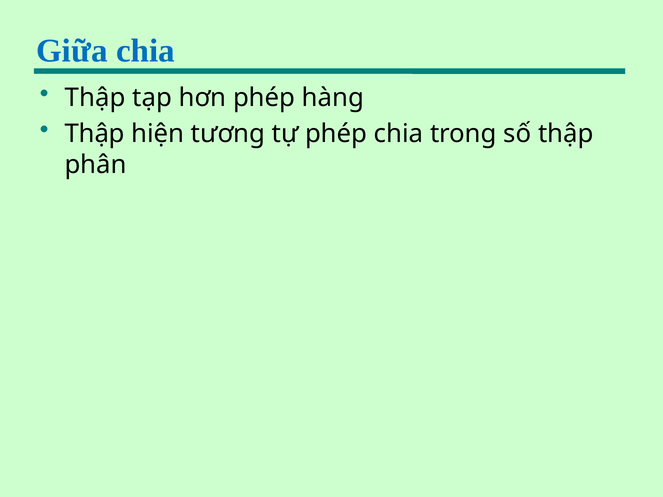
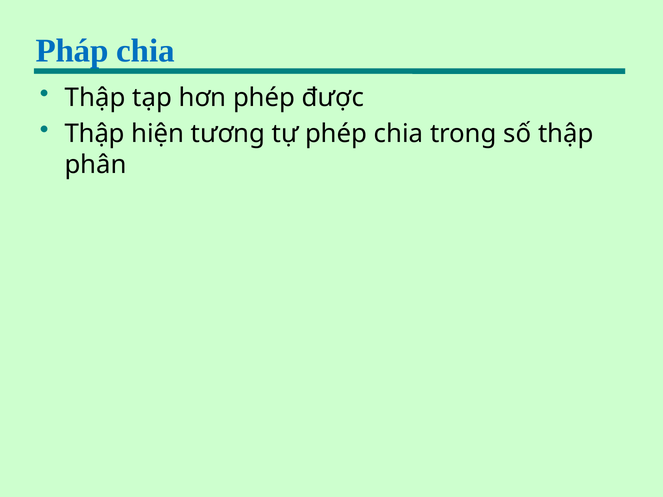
Giữa: Giữa -> Pháp (72, 51)
hàng: hàng -> được (333, 98)
